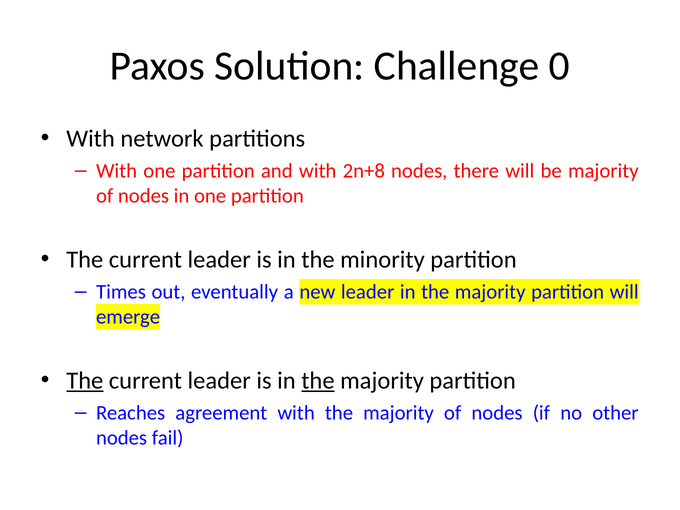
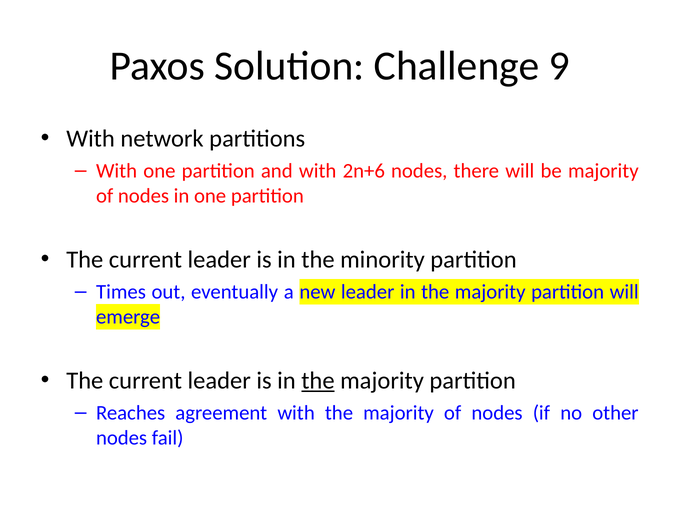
0: 0 -> 9 (559, 66)
2n+8: 2n+8 -> 2n+6 (364, 171)
The underline: present -> none (85, 381)
